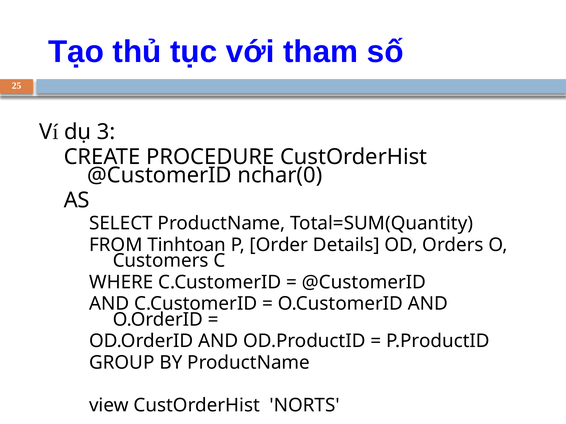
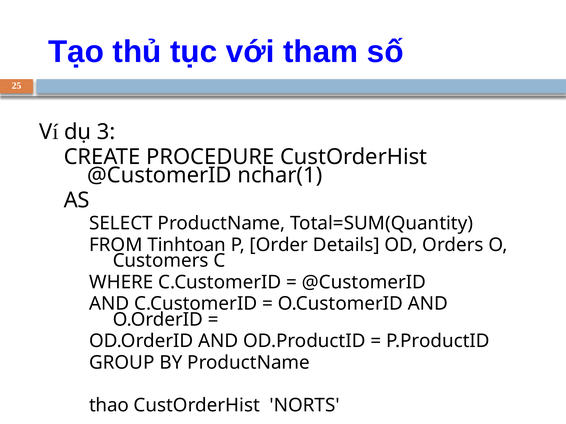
nchar(0: nchar(0 -> nchar(1 (280, 176)
view: view -> thao (109, 406)
